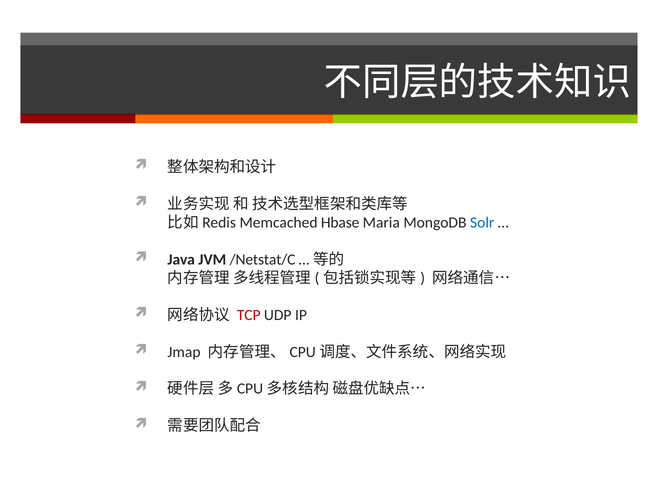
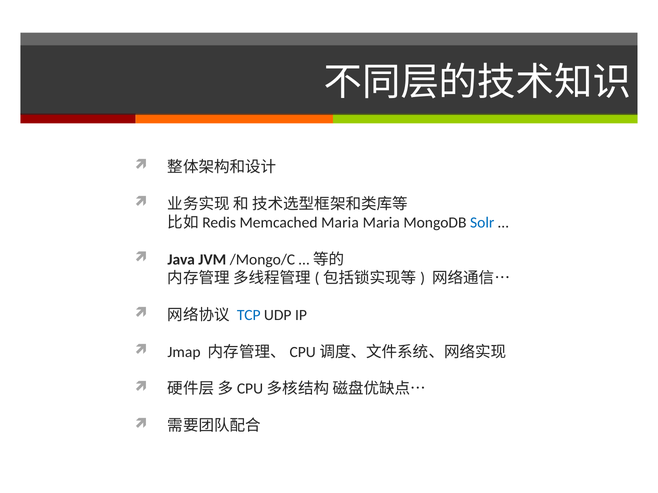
Memcached Hbase: Hbase -> Maria (340, 223)
/Netstat/C: /Netstat/C -> /Mongo/C (263, 260)
TCP colour: red -> blue (249, 315)
